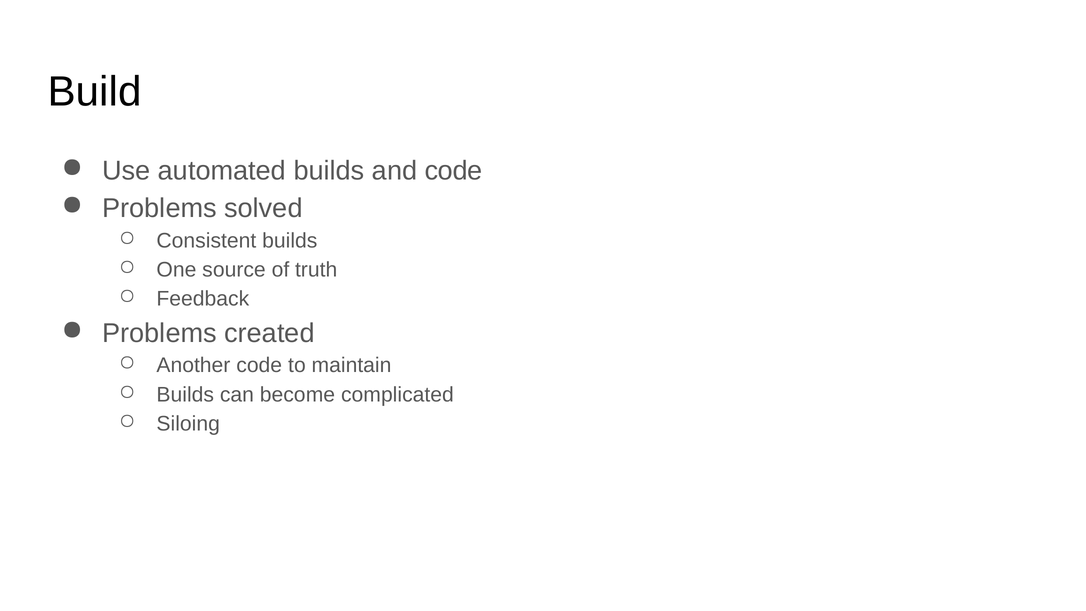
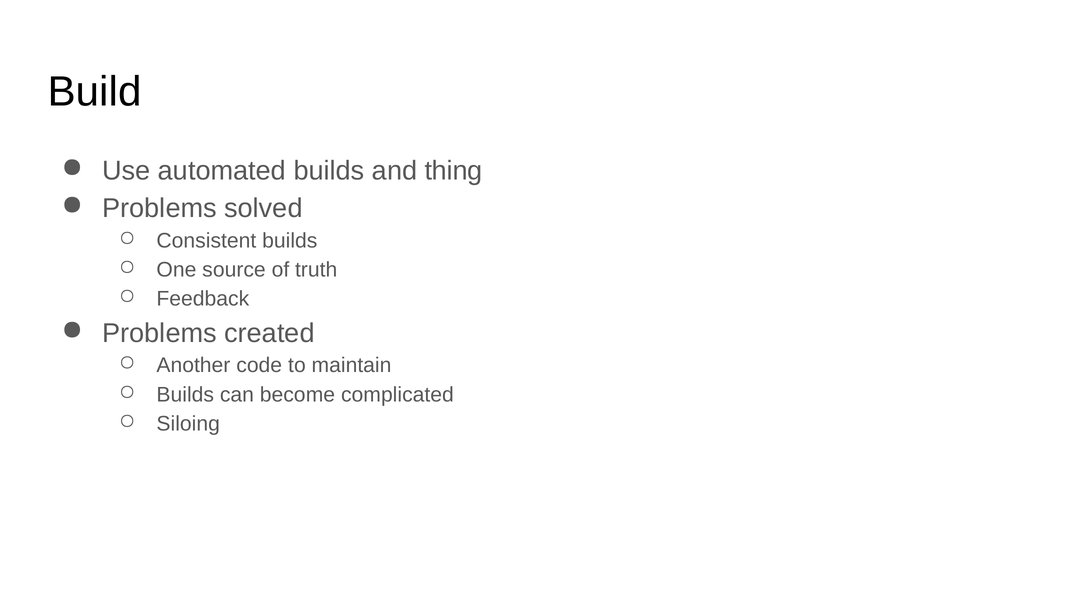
and code: code -> thing (454, 171)
